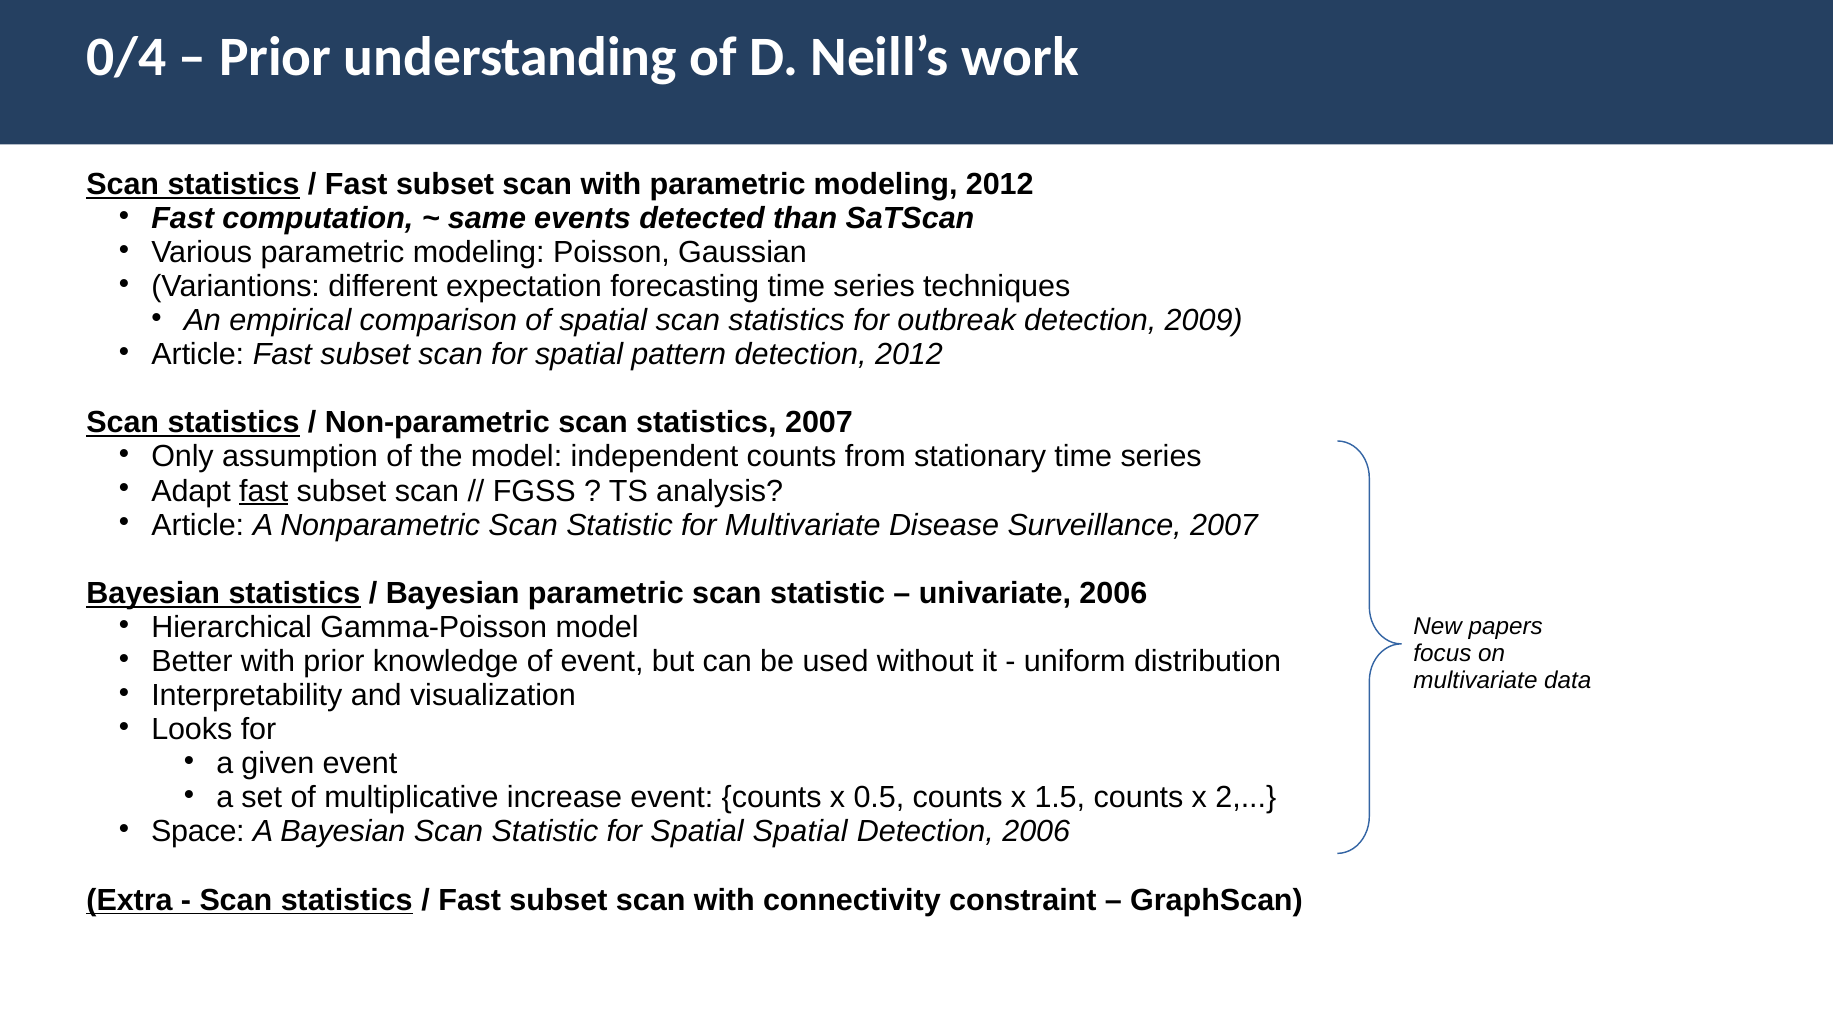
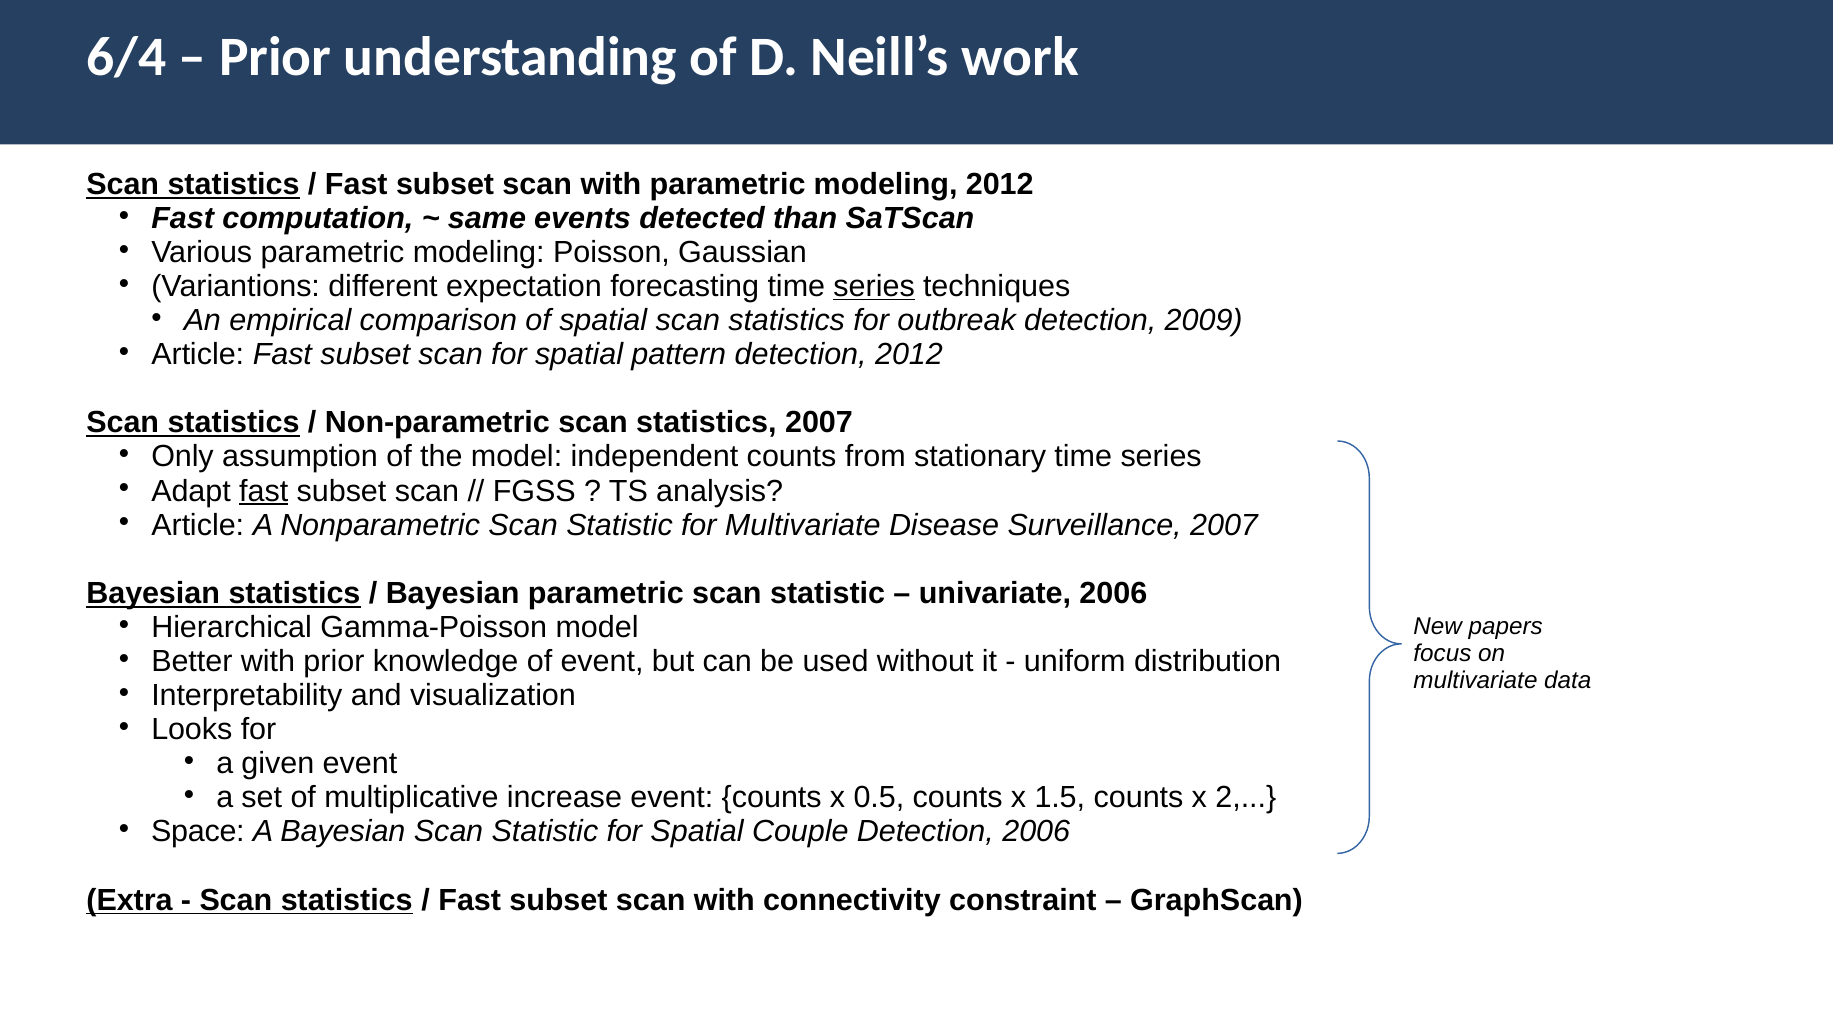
0/4: 0/4 -> 6/4 (126, 57)
series underline: none -> present (874, 286)
Spatial Spatial: Spatial -> Couple (800, 832)
